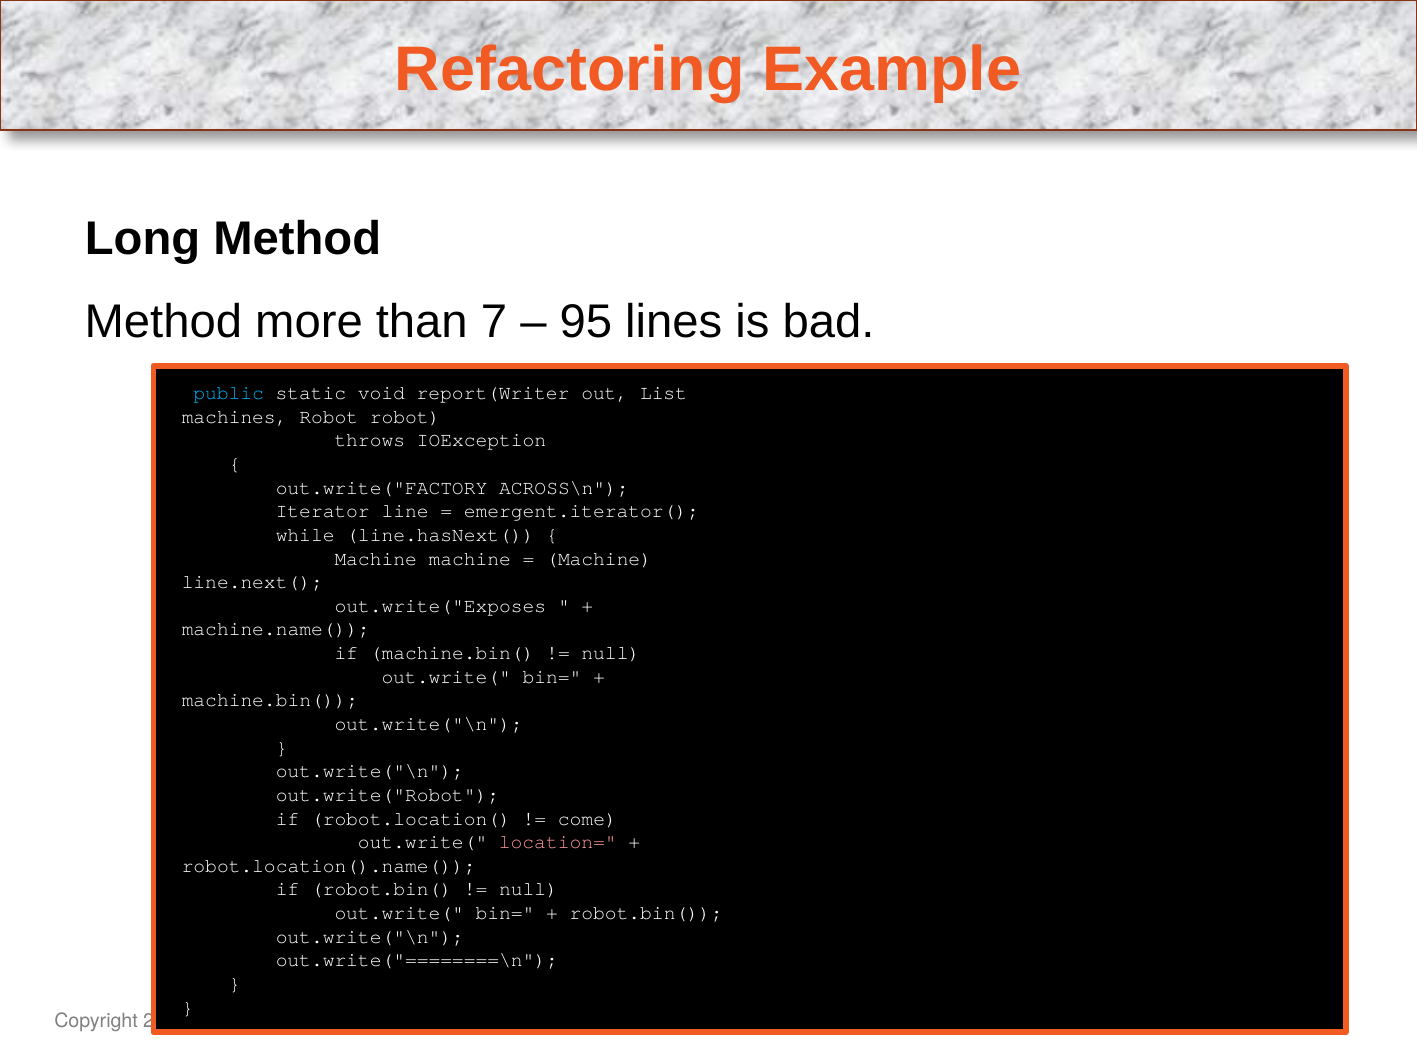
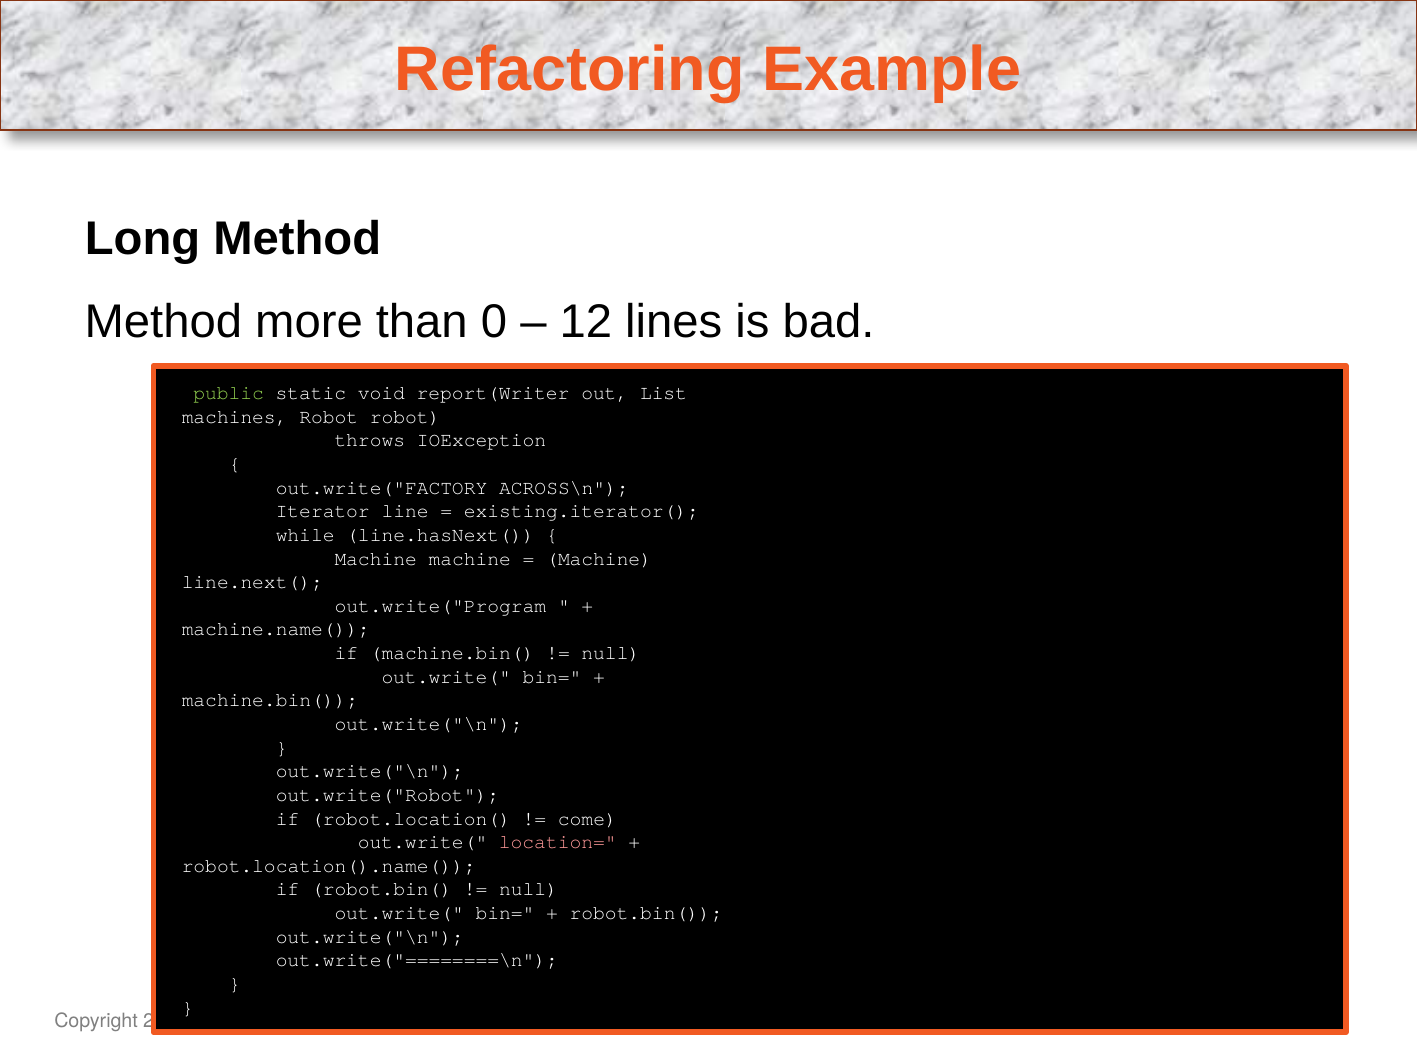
7: 7 -> 0 (494, 322)
95: 95 -> 12 (586, 322)
public colour: light blue -> light green (229, 393)
emergent.iterator(: emergent.iterator( -> existing.iterator( (581, 512)
out.write("Exposes: out.write("Exposes -> out.write("Program (440, 606)
